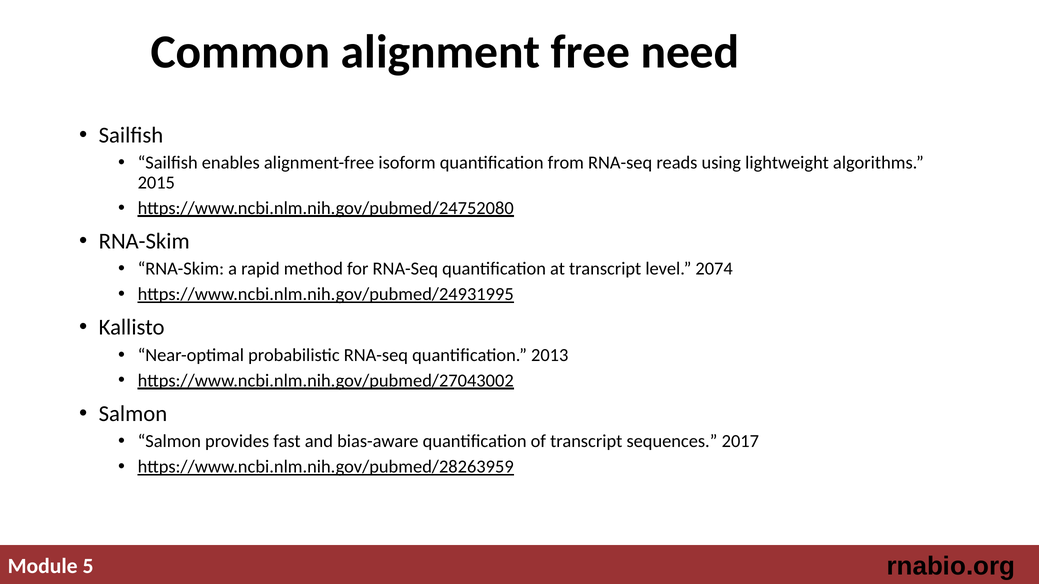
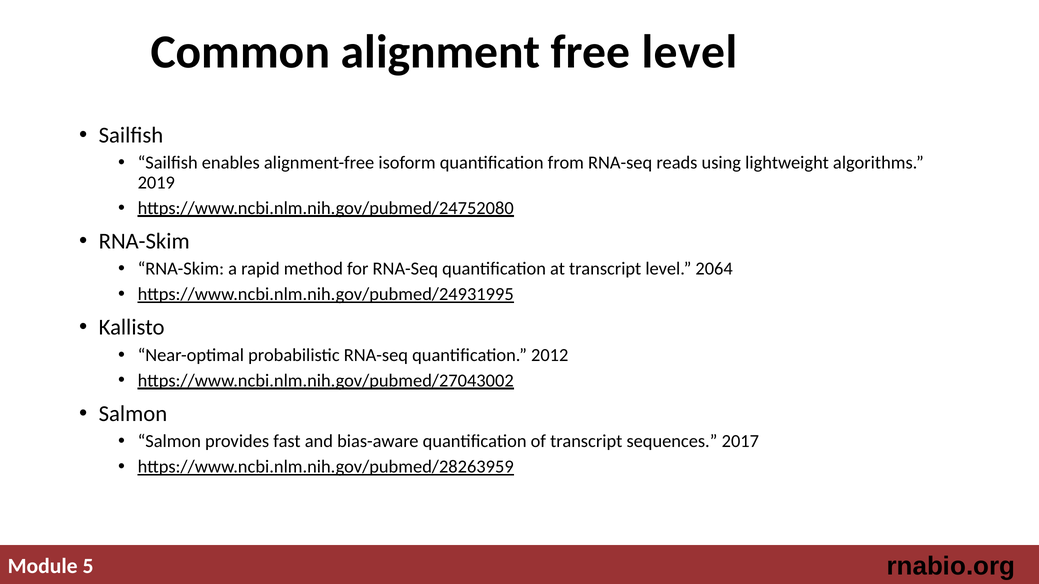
free need: need -> level (690, 52)
2015: 2015 -> 2019 (156, 183)
2074: 2074 -> 2064 (714, 269)
2013: 2013 -> 2012 (550, 355)
